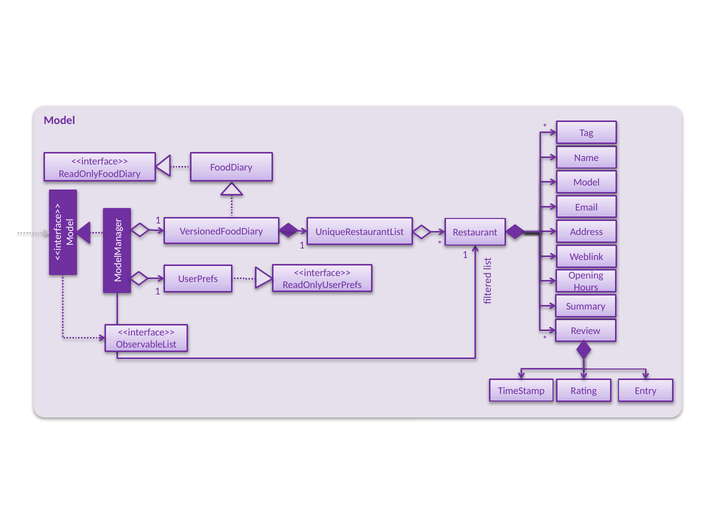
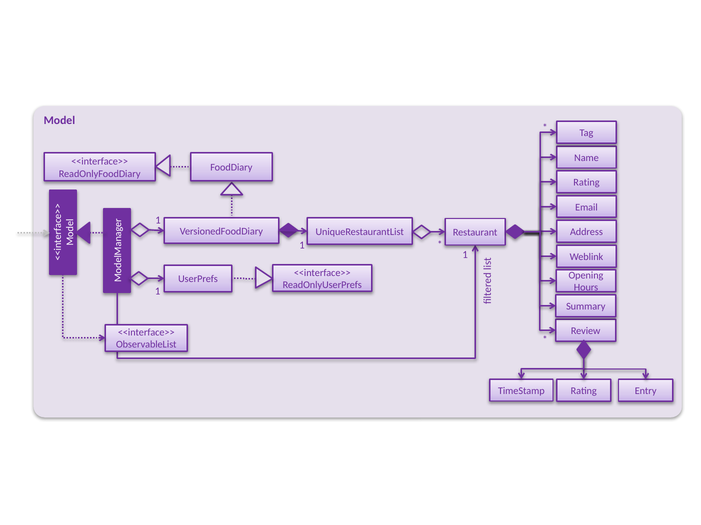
Model: Model -> Rating (587, 183)
